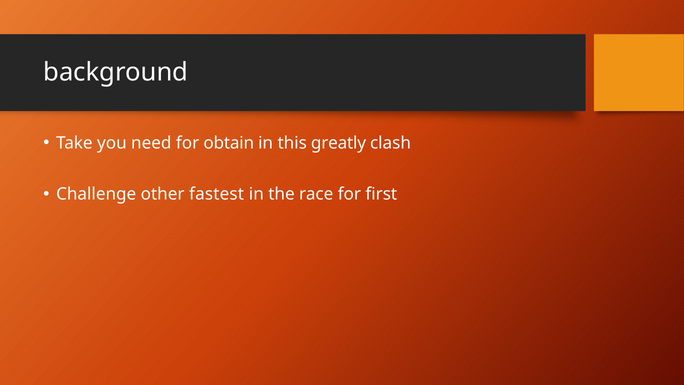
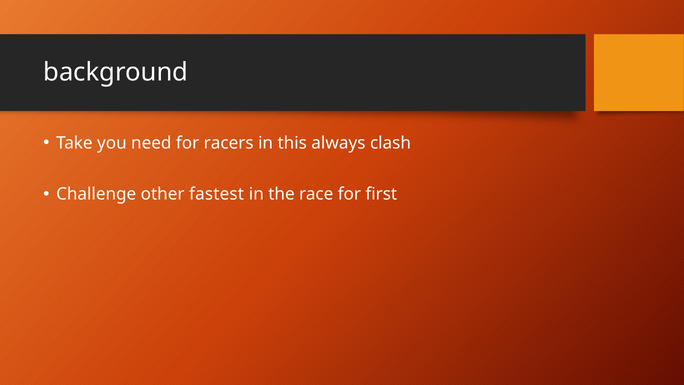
obtain: obtain -> racers (229, 143)
greatly: greatly -> always (338, 143)
